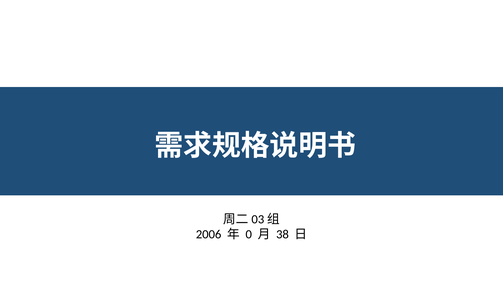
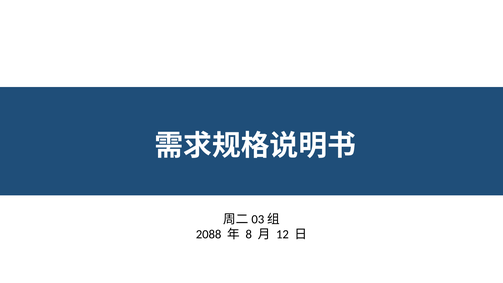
2006: 2006 -> 2088 (209, 234)
0: 0 -> 8 (249, 234)
38: 38 -> 12 (282, 234)
